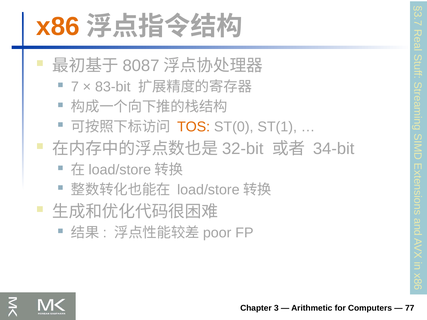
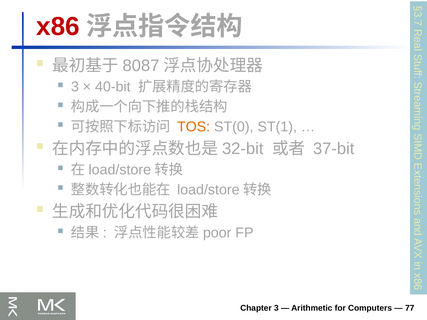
x86 colour: orange -> red (58, 26)
7: 7 -> 3 (75, 87)
83-bit: 83-bit -> 40-bit (113, 87)
34-bit: 34-bit -> 37-bit (334, 149)
